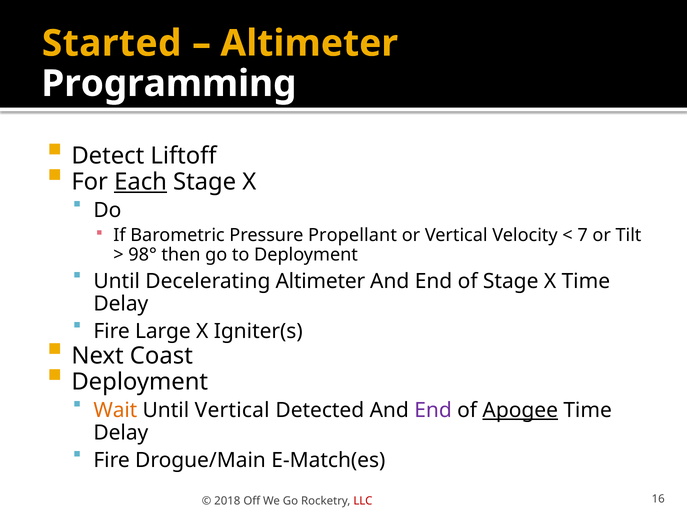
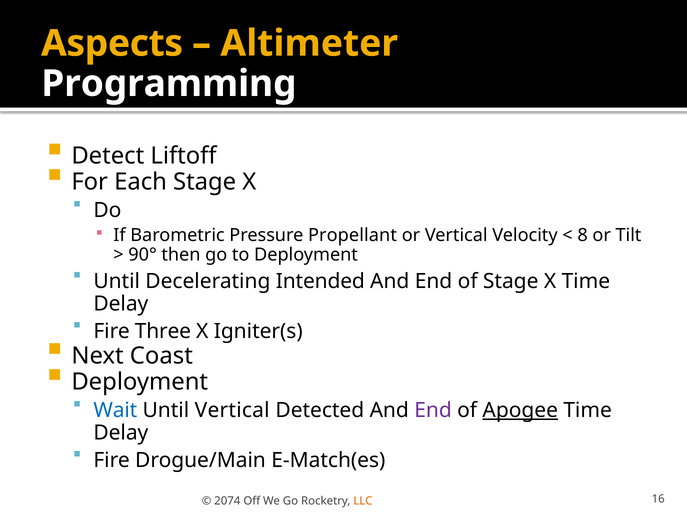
Started: Started -> Aspects (112, 43)
Each underline: present -> none (141, 182)
7: 7 -> 8 (583, 235)
98°: 98° -> 90° (143, 255)
Decelerating Altimeter: Altimeter -> Intended (320, 281)
Large: Large -> Three (163, 331)
Wait colour: orange -> blue (115, 410)
2018: 2018 -> 2074 (227, 501)
LLC colour: red -> orange (363, 501)
